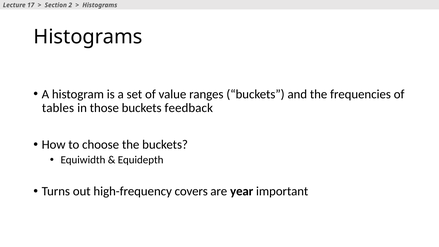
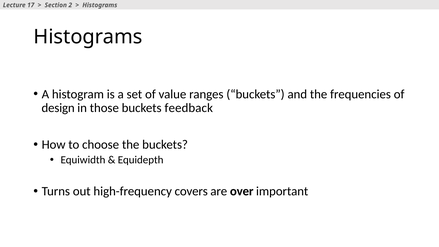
tables: tables -> design (58, 108)
year: year -> over (242, 191)
